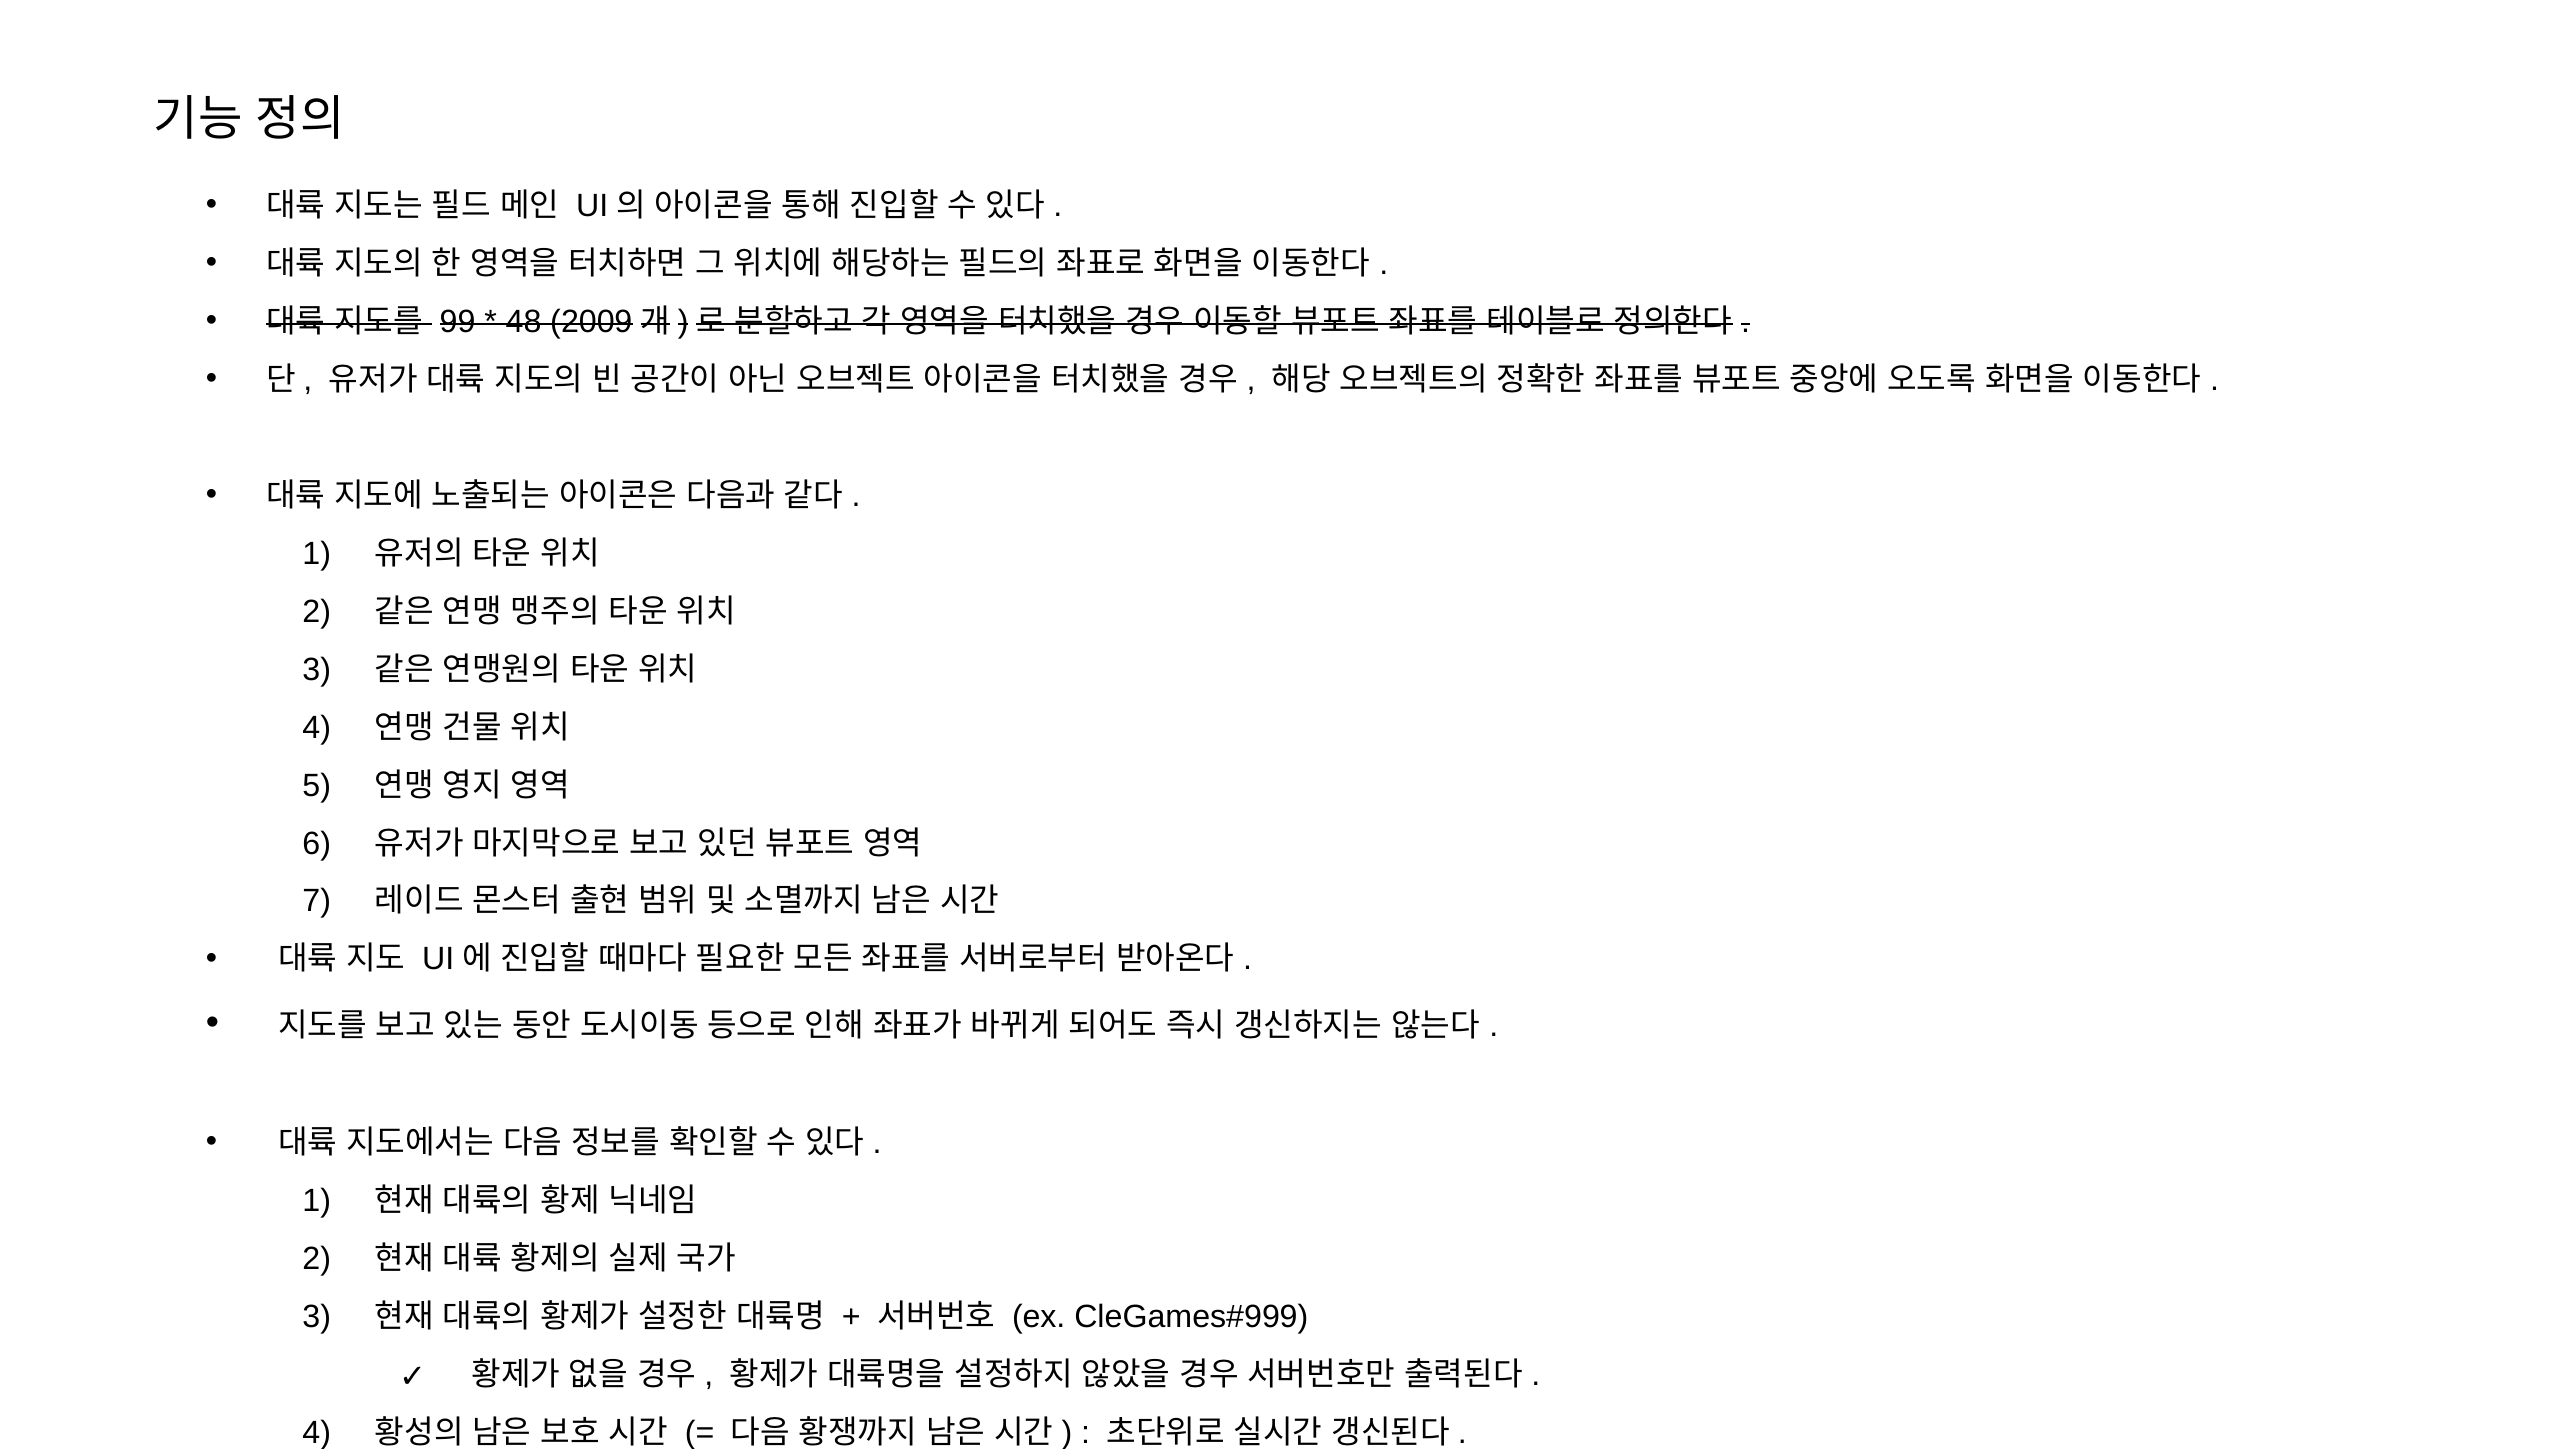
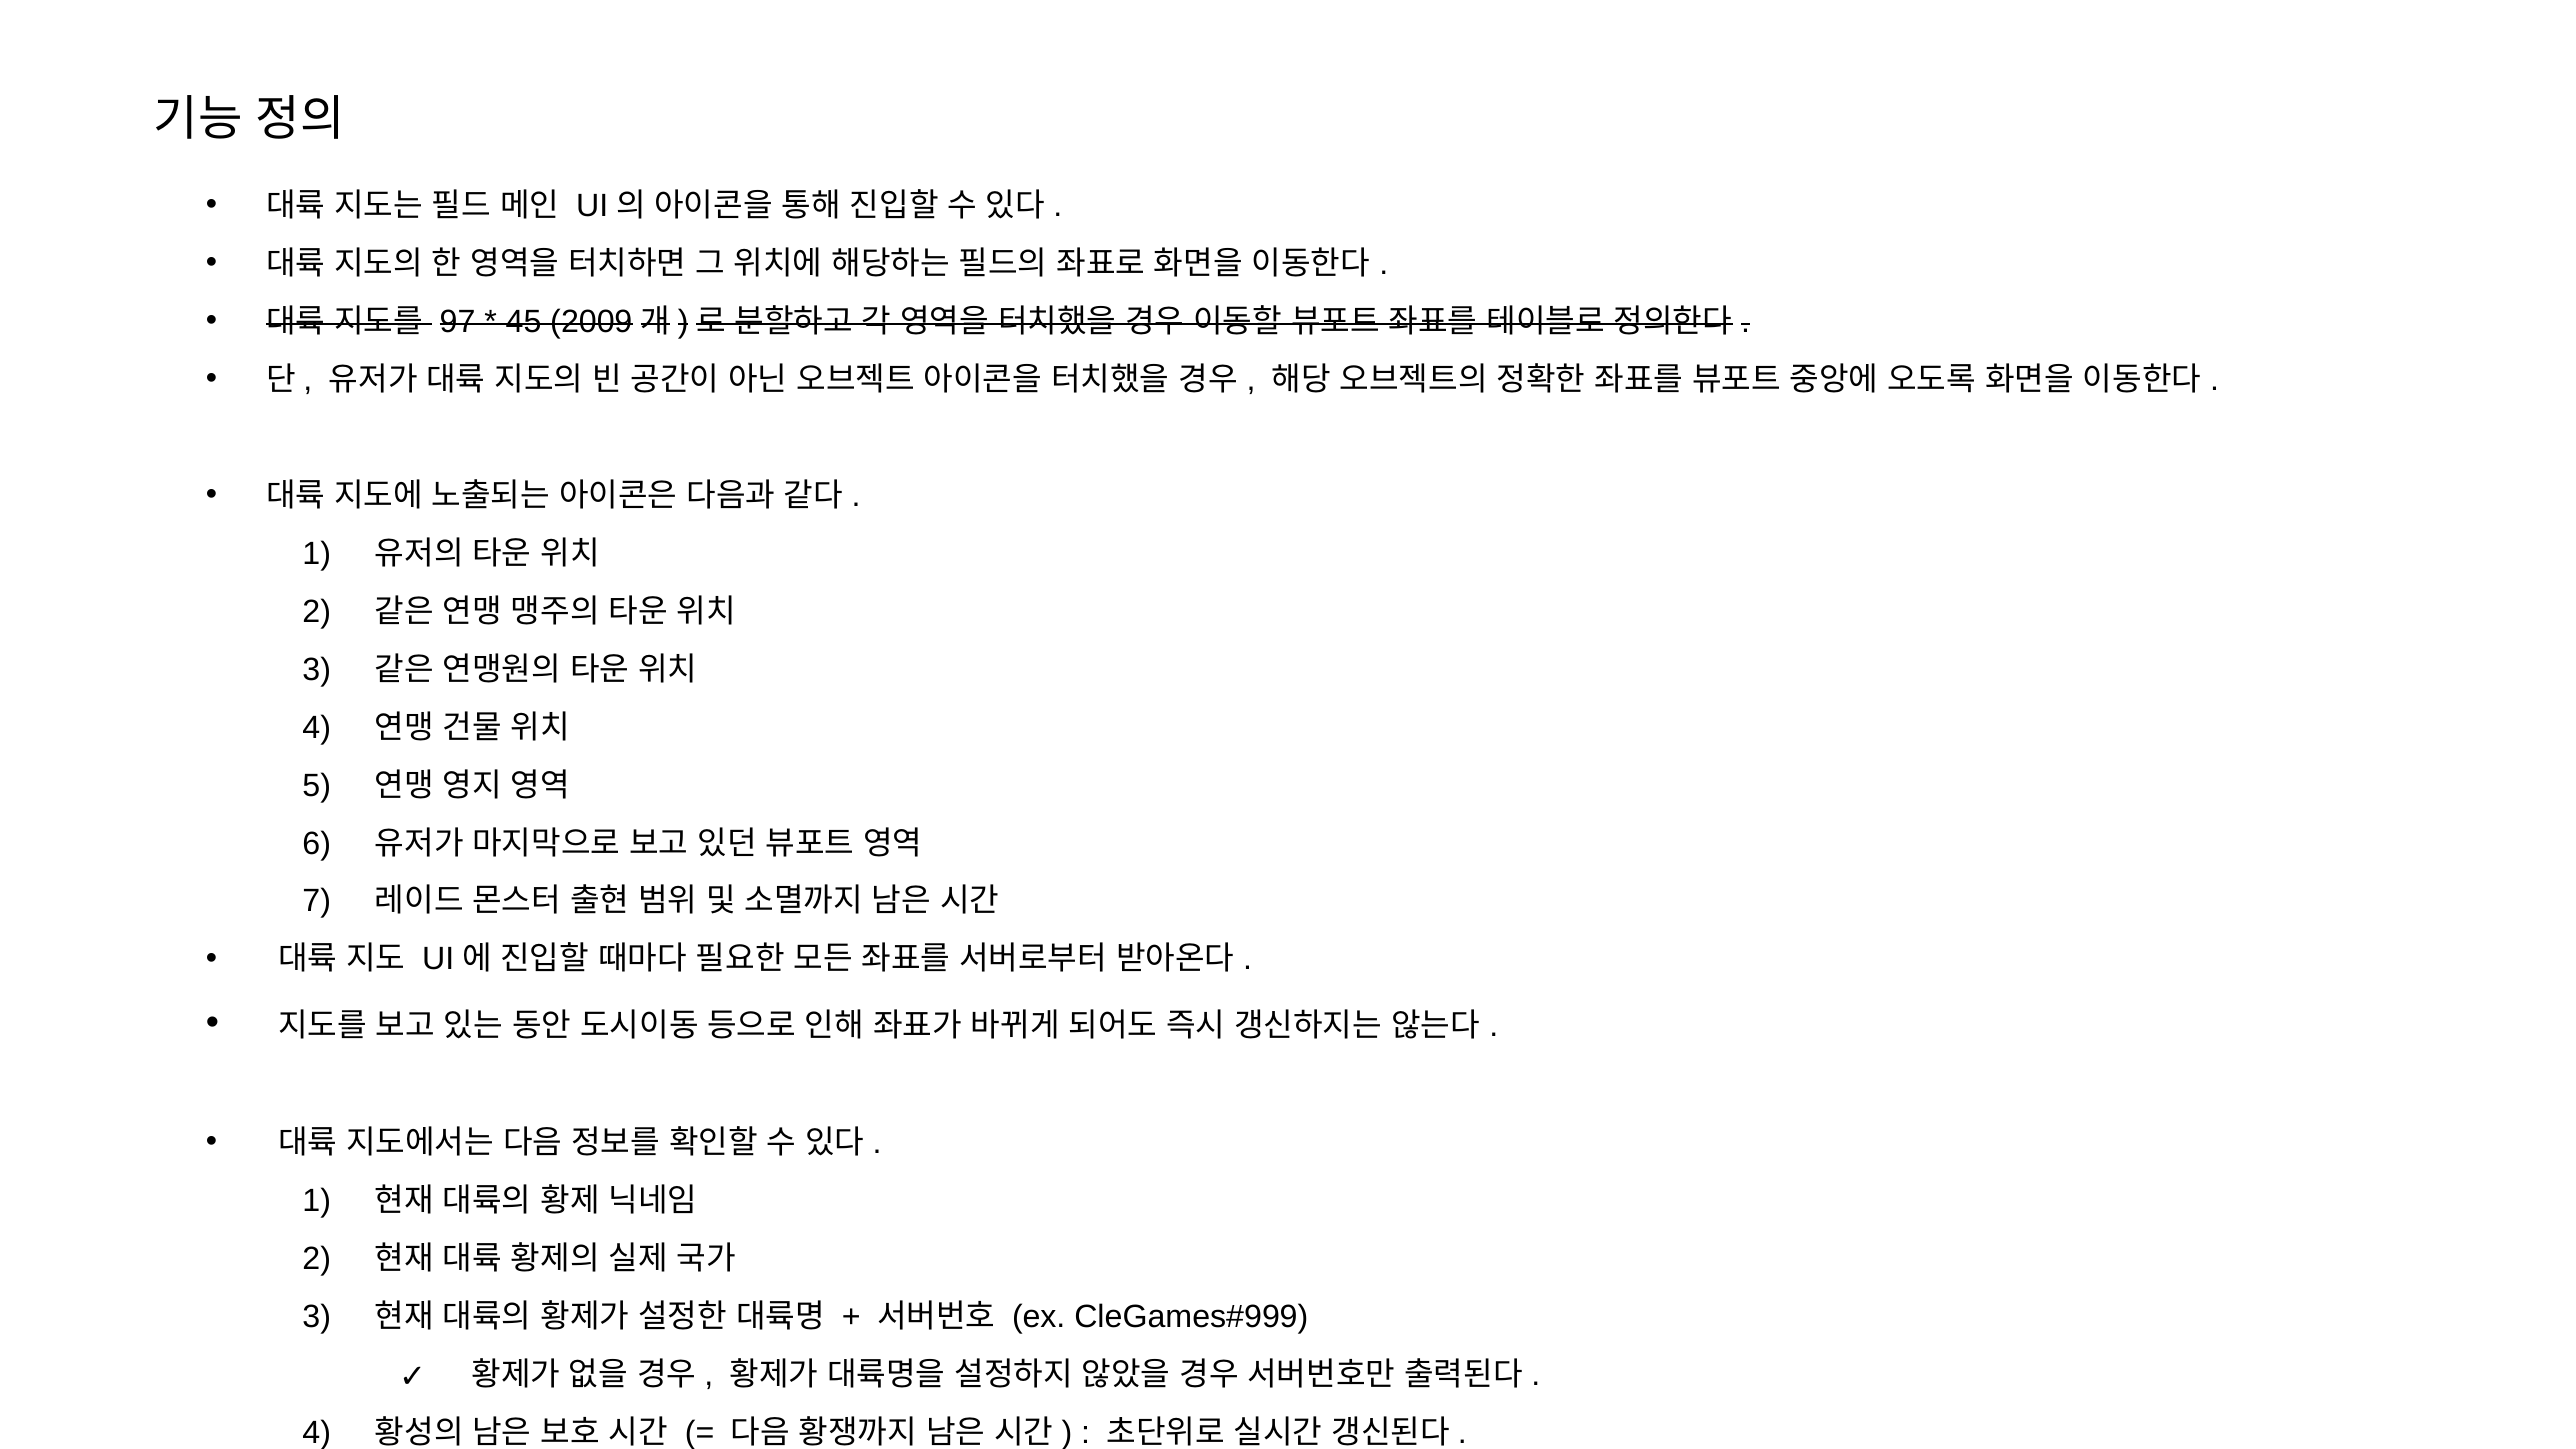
99: 99 -> 97 (458, 322)
48: 48 -> 45 (523, 322)
